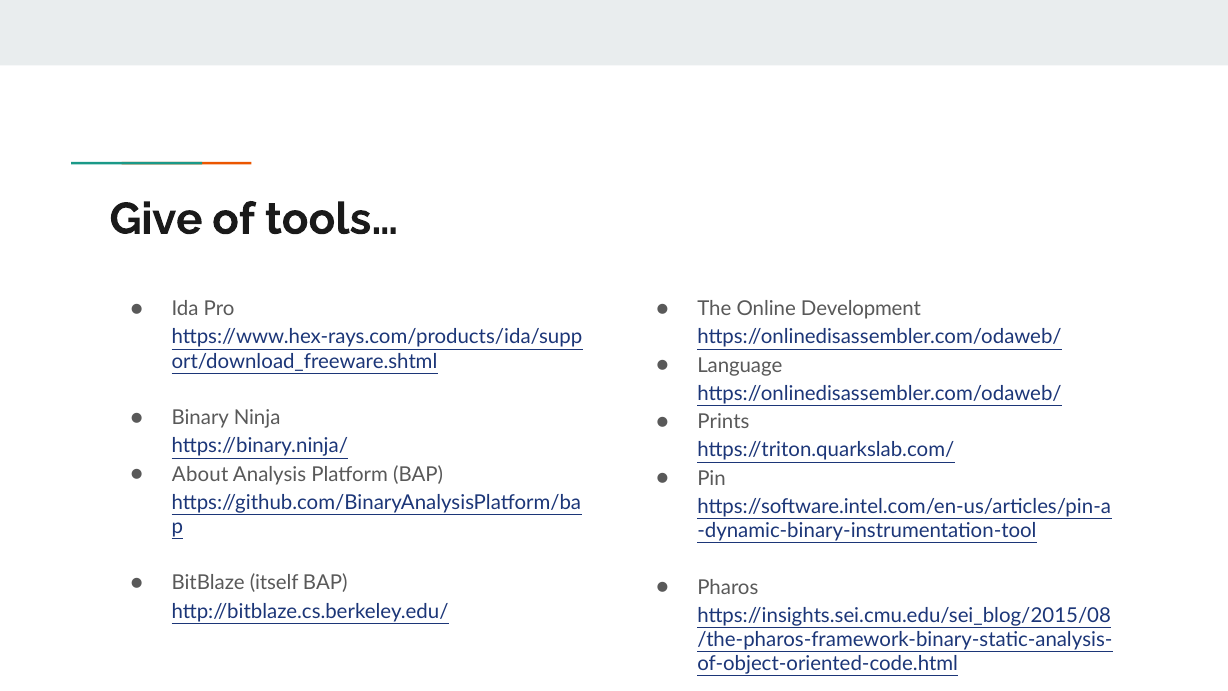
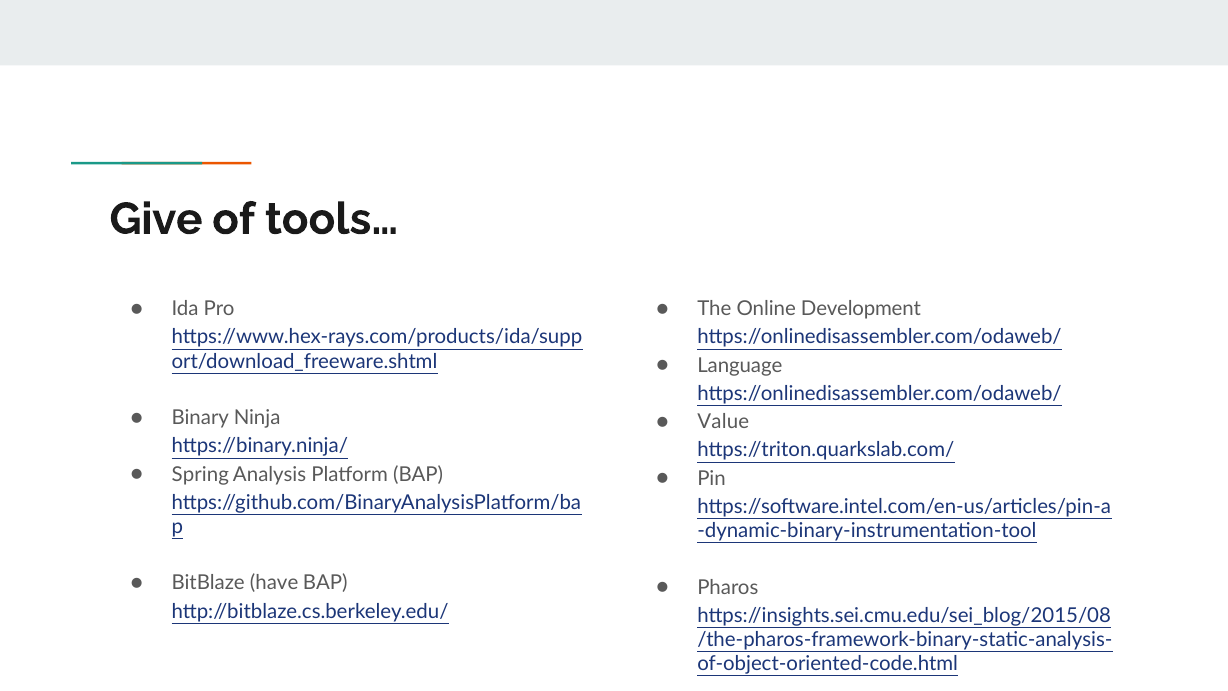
Prints: Prints -> Value (723, 422)
About: About -> Spring (200, 474)
itself: itself -> have (274, 583)
